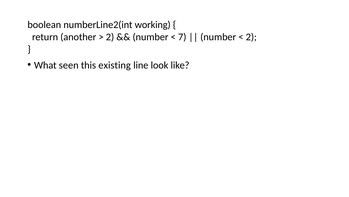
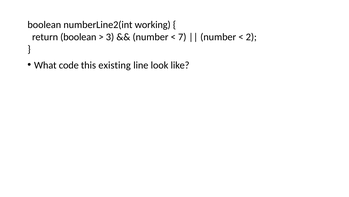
return another: another -> boolean (78, 37)
2: 2 -> 3 (110, 37)
seen: seen -> code (69, 65)
